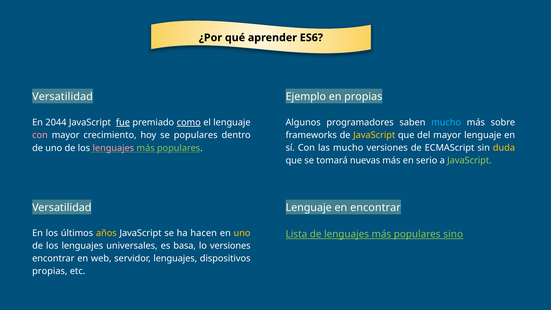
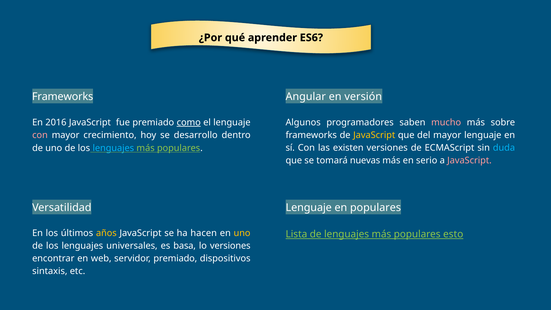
Versatilidad: Versatilidad -> Frameworks (63, 97)
Ejemplo: Ejemplo -> Angular (306, 97)
en propias: propias -> versión (363, 97)
mucho colour: light blue -> pink (446, 122)
2044: 2044 -> 2016 (56, 122)
fue underline: present -> none (123, 122)
se populares: populares -> desarrollo (196, 135)
las mucho: mucho -> existen (348, 148)
duda colour: yellow -> light blue (504, 148)
lenguajes colour: pink -> light blue (113, 148)
JavaScript colour: light green -> pink (469, 160)
en encontrar: encontrar -> populares (376, 207)
sino: sino -> esto (453, 234)
servidor lenguajes: lenguajes -> premiado (175, 259)
propias: propias -> sintaxis (50, 271)
